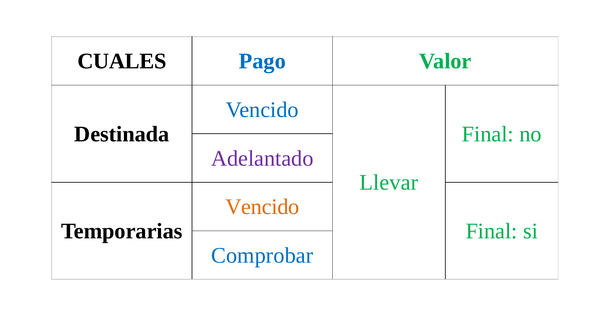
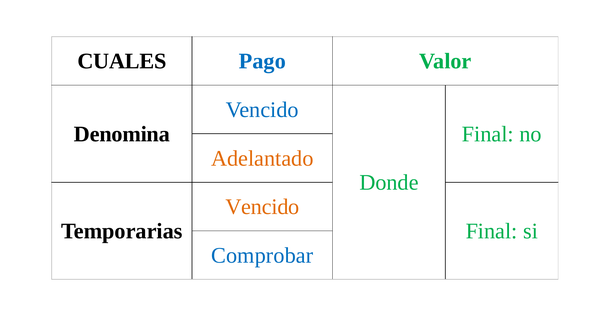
Destinada: Destinada -> Denomina (122, 134)
Adelantado colour: purple -> orange (262, 158)
Llevar: Llevar -> Donde (389, 182)
